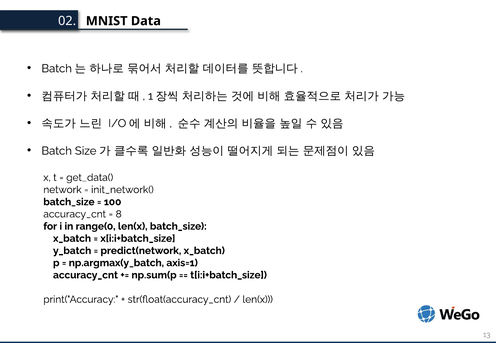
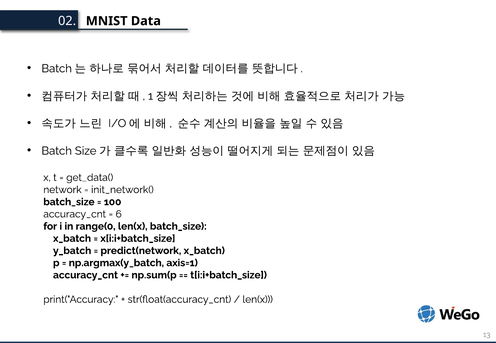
8: 8 -> 6 (119, 214)
